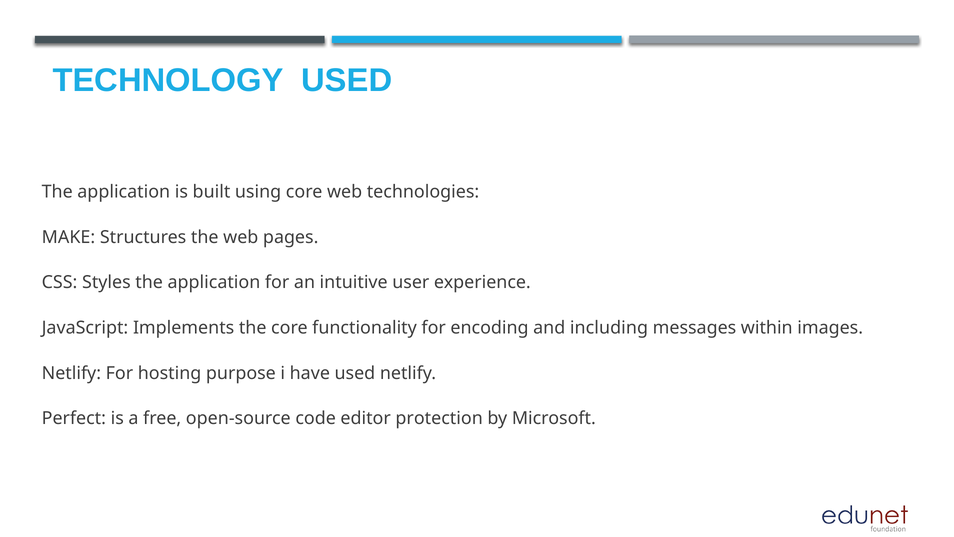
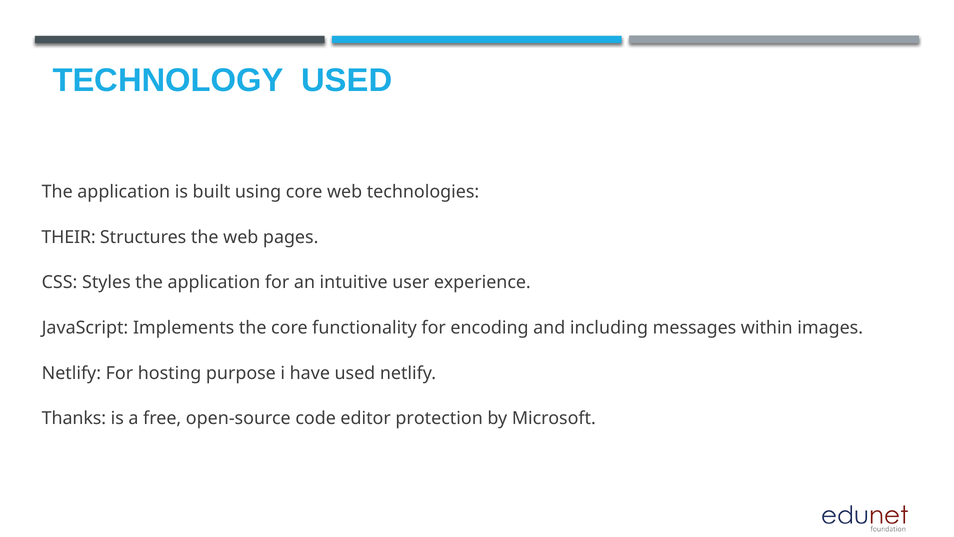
MAKE: MAKE -> THEIR (69, 237)
Perfect: Perfect -> Thanks (74, 418)
